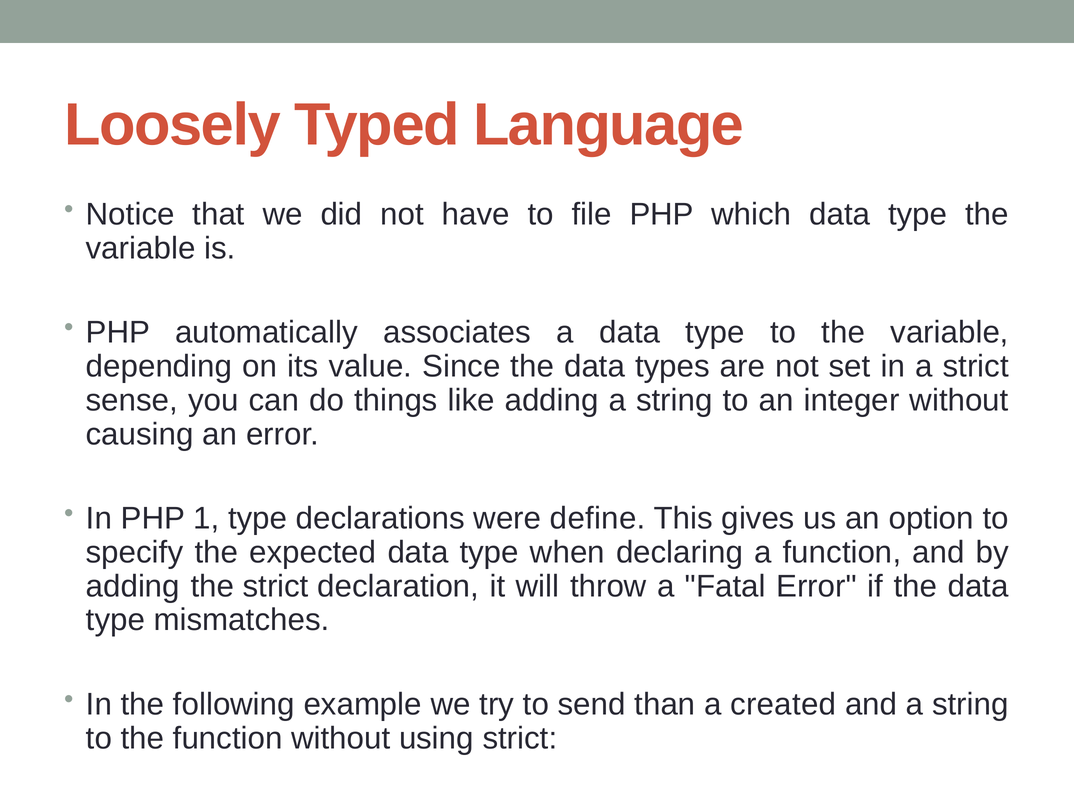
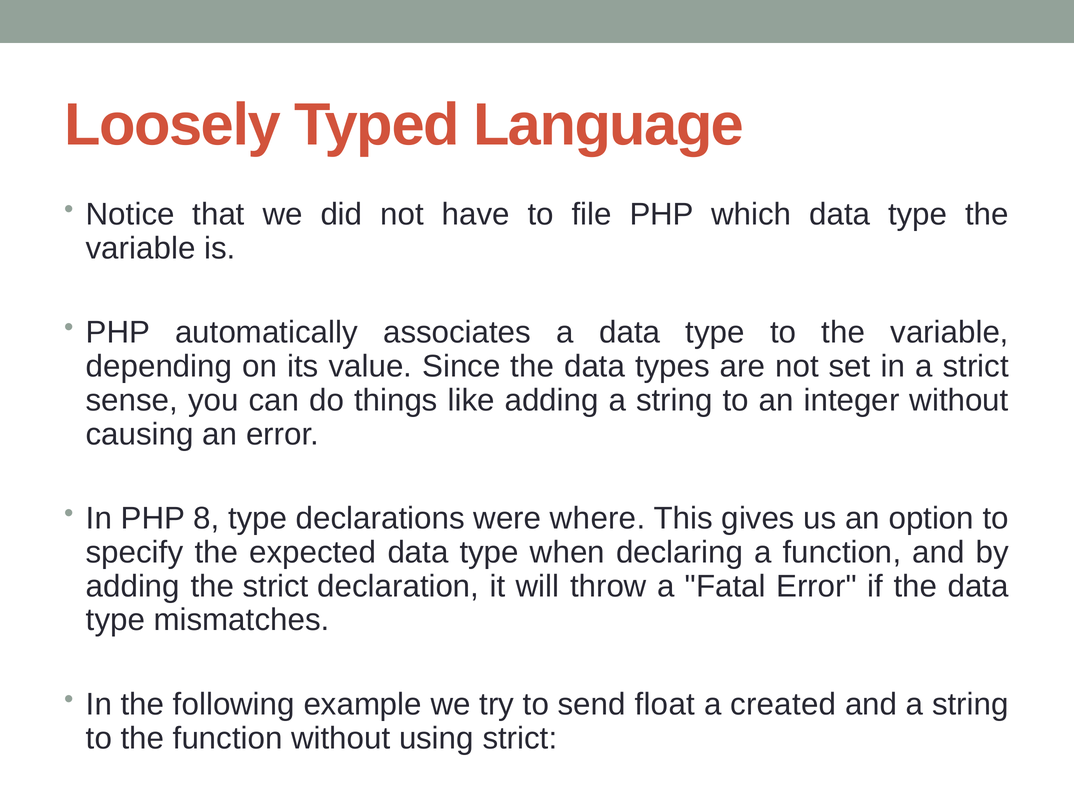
1: 1 -> 8 (206, 518)
define: define -> where (598, 518)
than: than -> float (665, 704)
